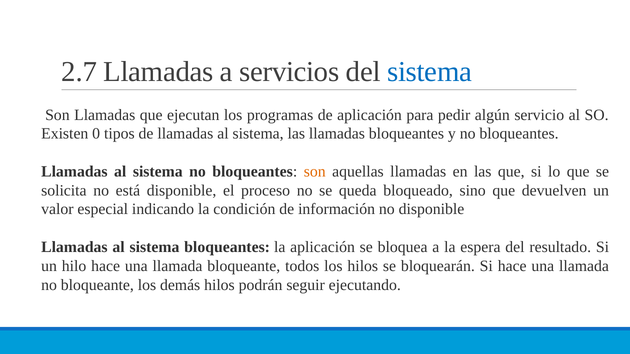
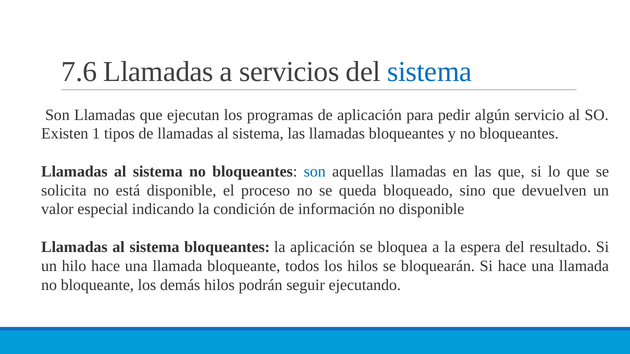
2.7: 2.7 -> 7.6 (79, 72)
0: 0 -> 1 (96, 134)
son colour: orange -> blue (315, 172)
